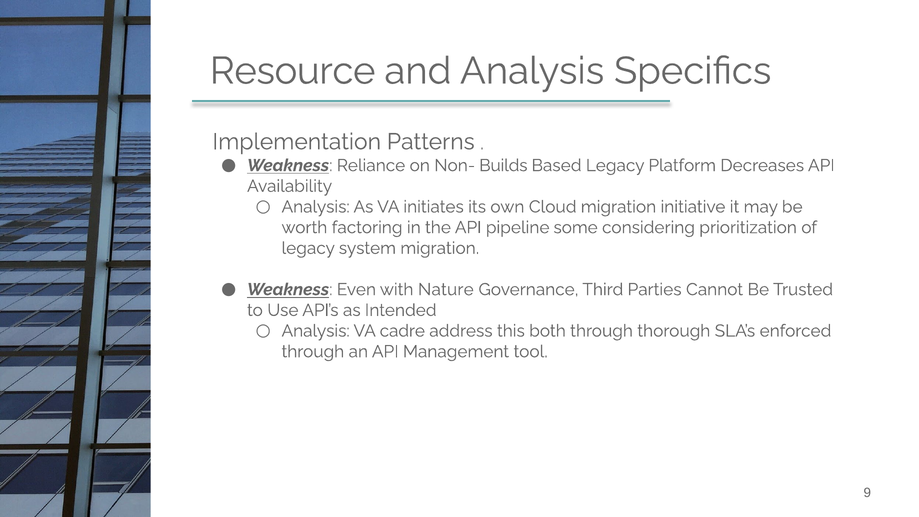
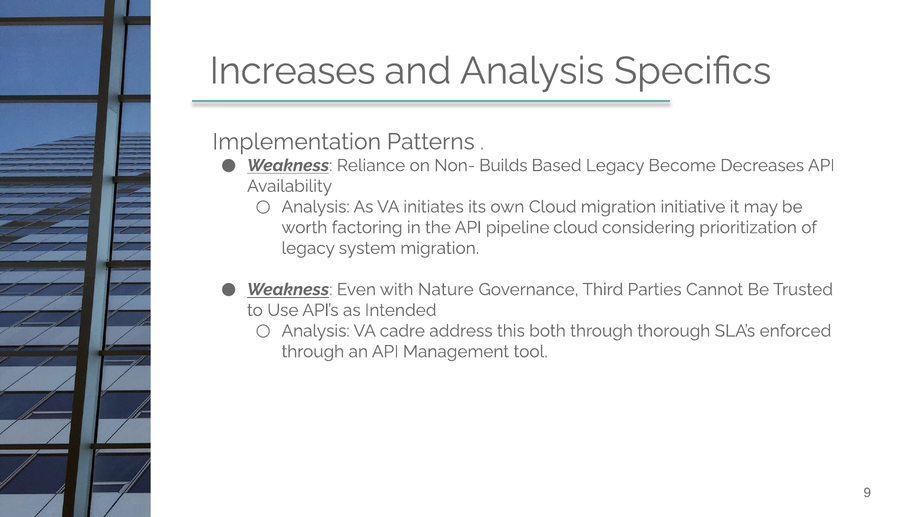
Resource: Resource -> Increases (293, 71)
Platform: Platform -> Become (682, 165)
pipeline some: some -> cloud (576, 227)
